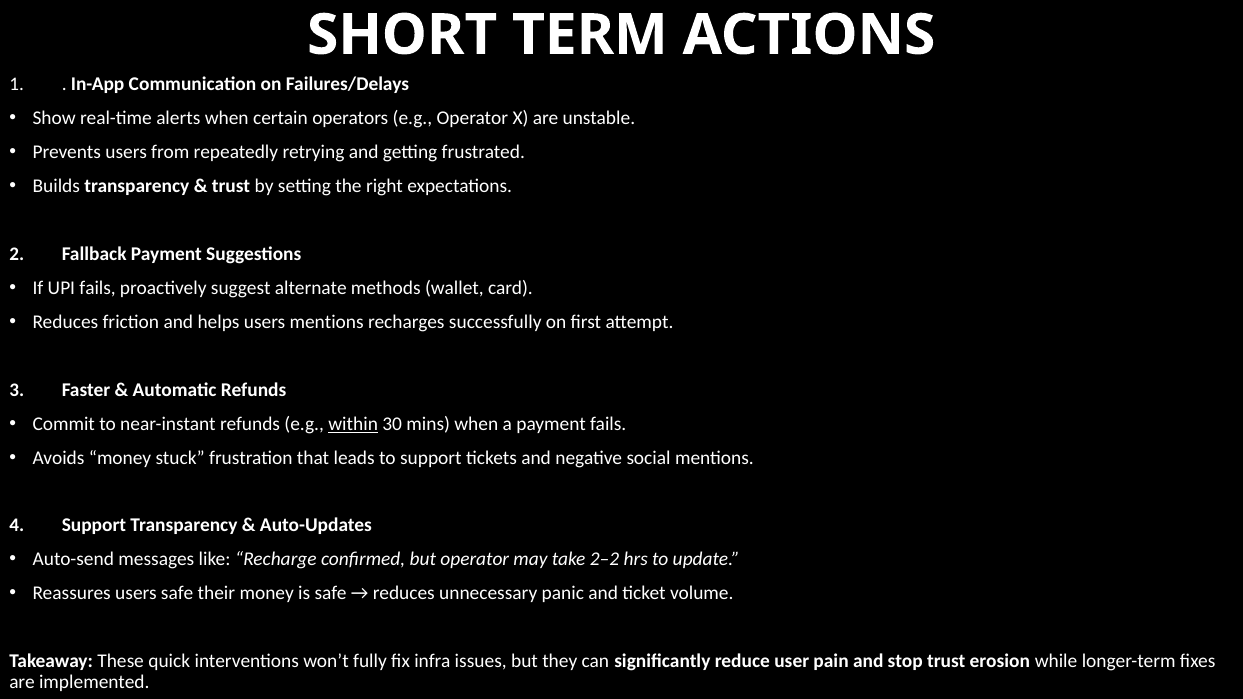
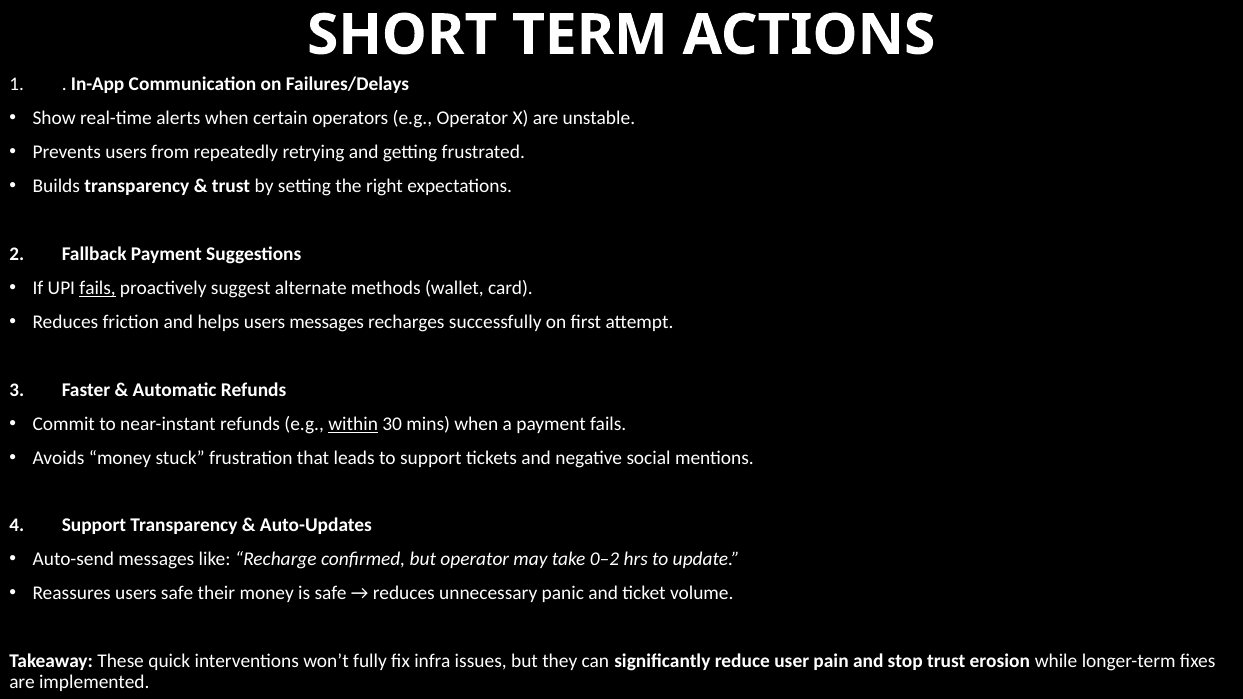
fails underline: none -> present (98, 288)
users mentions: mentions -> messages (327, 322)
2–2: 2–2 -> 0–2 (605, 560)
